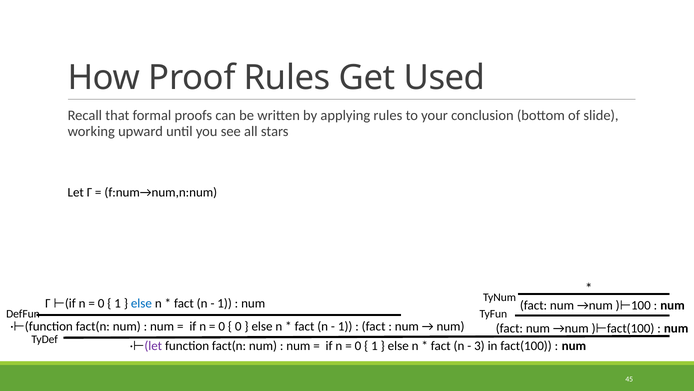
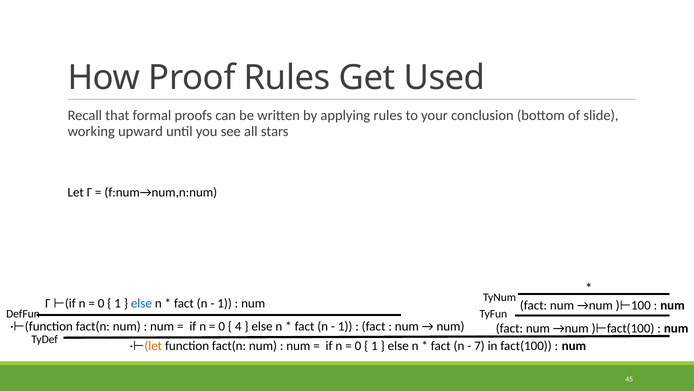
0: 0 -> 4 (238, 326)
let colour: purple -> orange (153, 345)
3: 3 -> 7 (479, 345)
